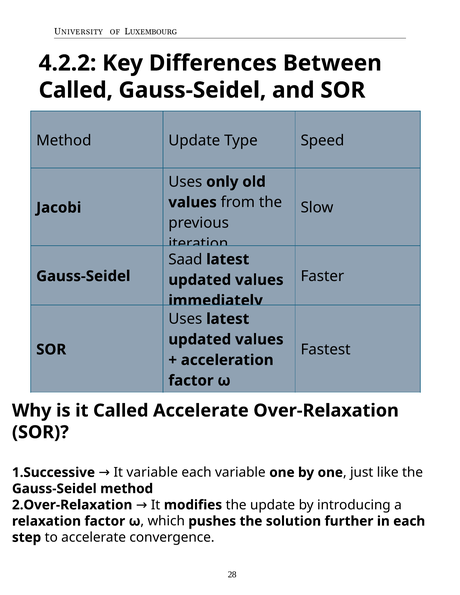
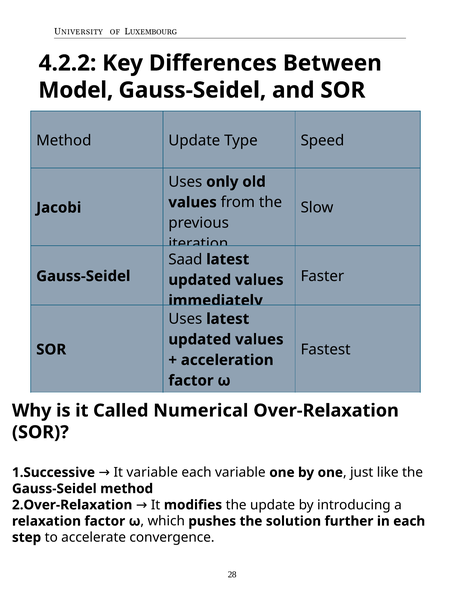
Called: Called -> Model (76, 90)
Called Accelerate: Accelerate -> Numerical (201, 411)
